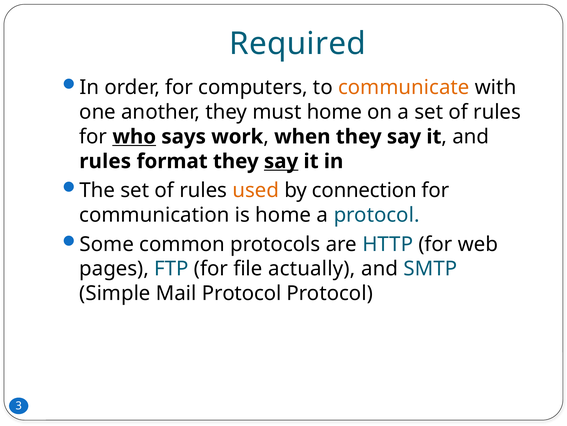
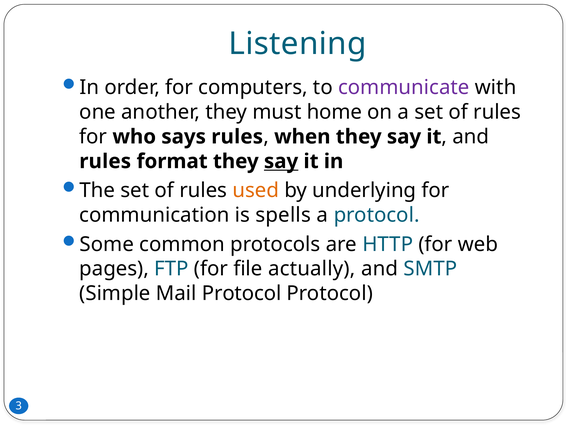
Required: Required -> Listening (297, 44)
communicate colour: orange -> purple (404, 87)
who underline: present -> none (134, 136)
says work: work -> rules (237, 136)
connection: connection -> underlying (364, 190)
is home: home -> spells (283, 215)
